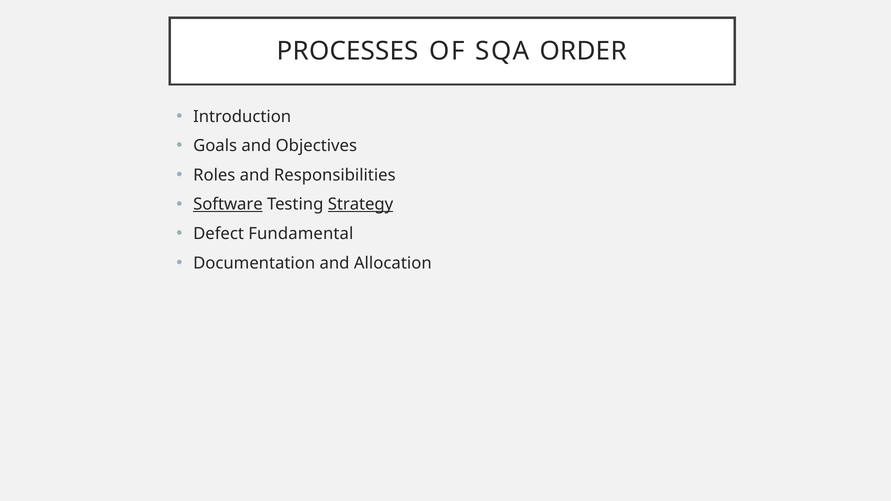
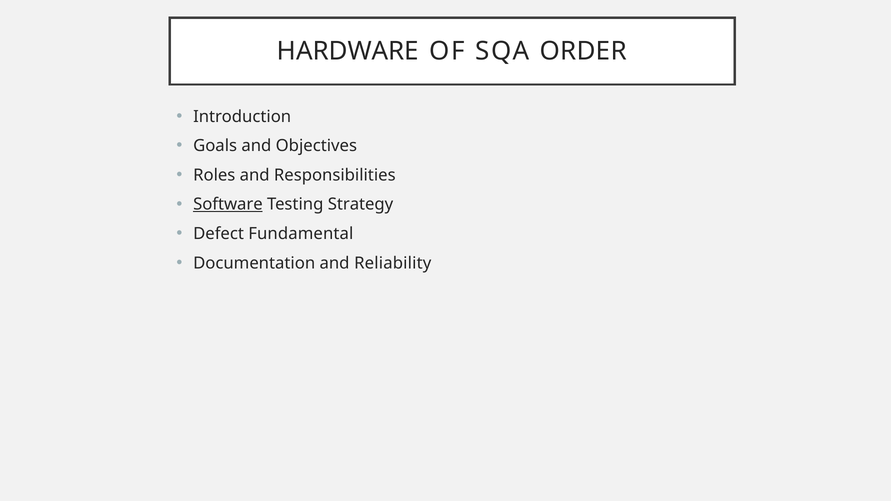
PROCESSES: PROCESSES -> HARDWARE (348, 51)
Strategy underline: present -> none (360, 205)
Allocation: Allocation -> Reliability (393, 263)
